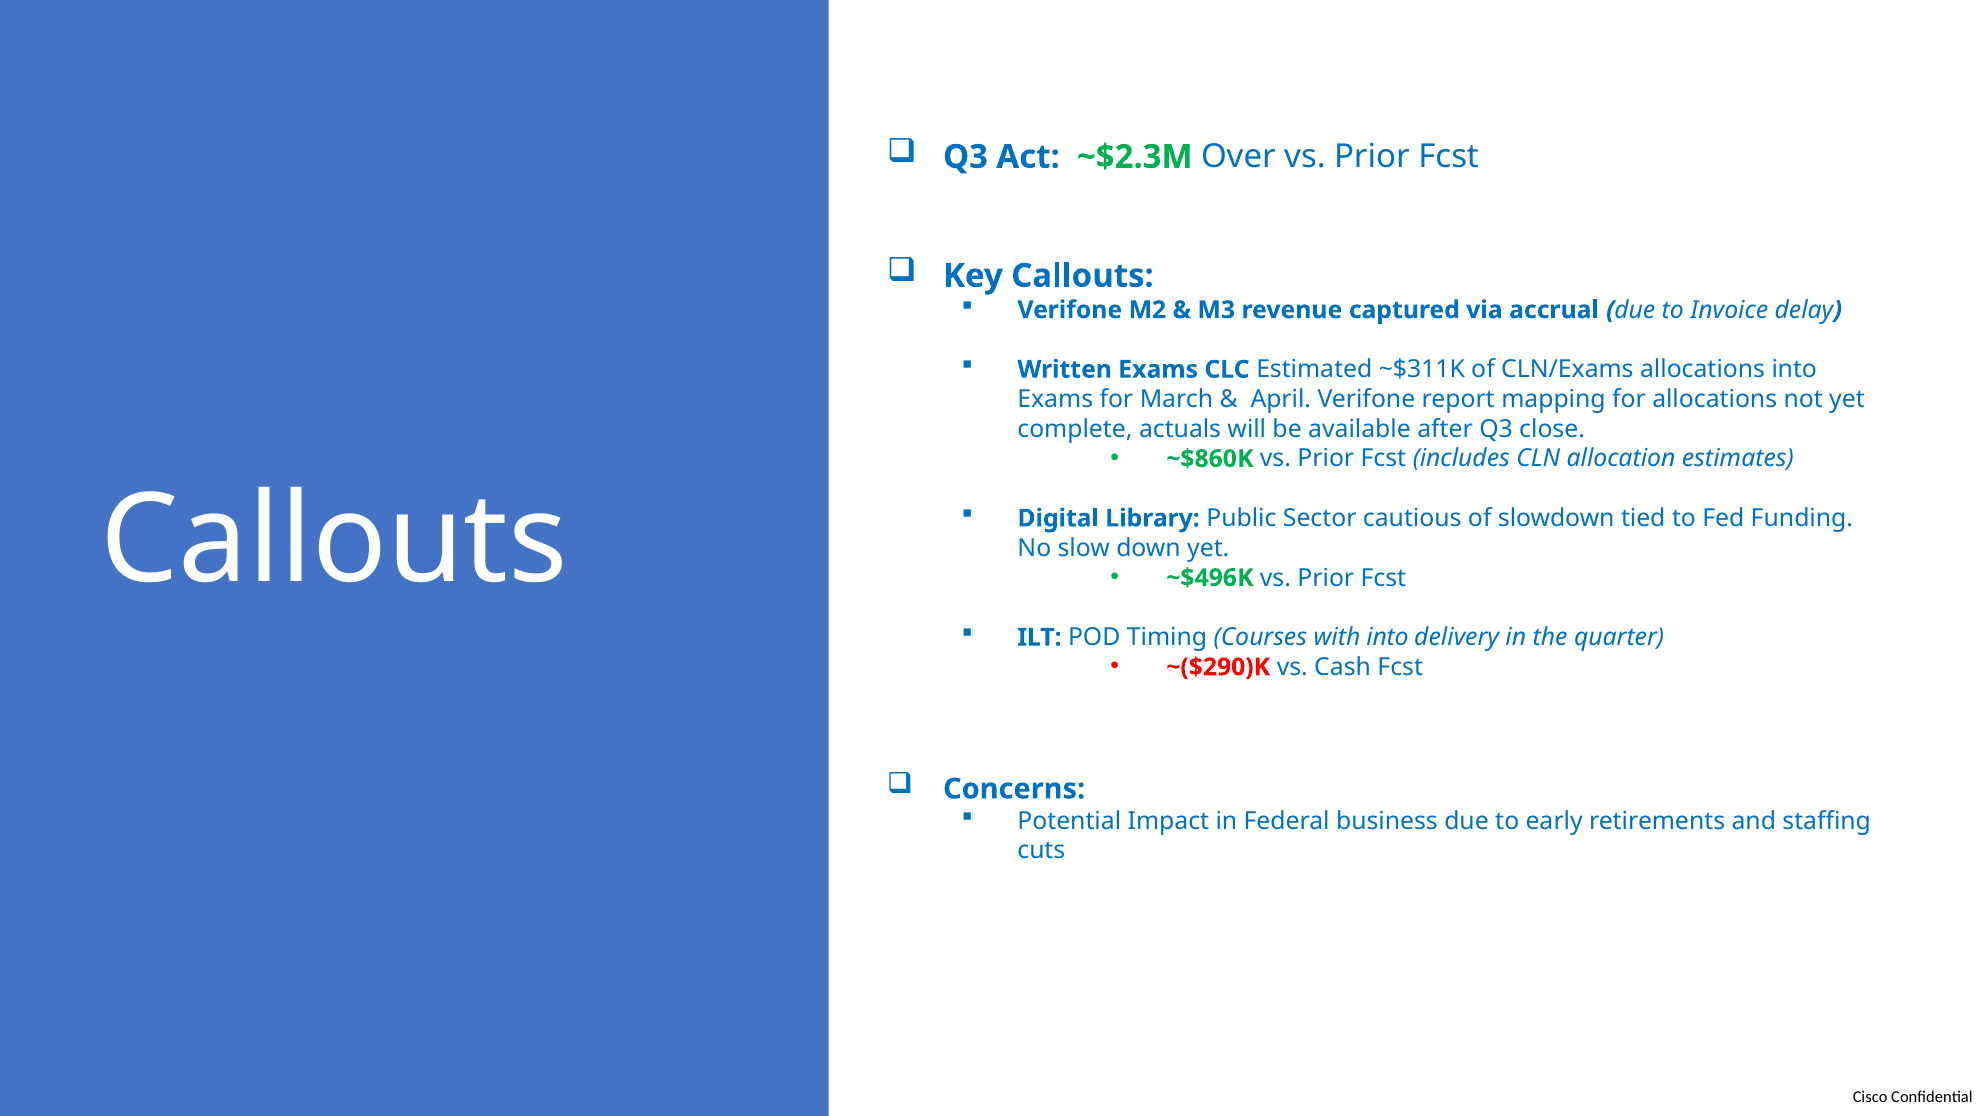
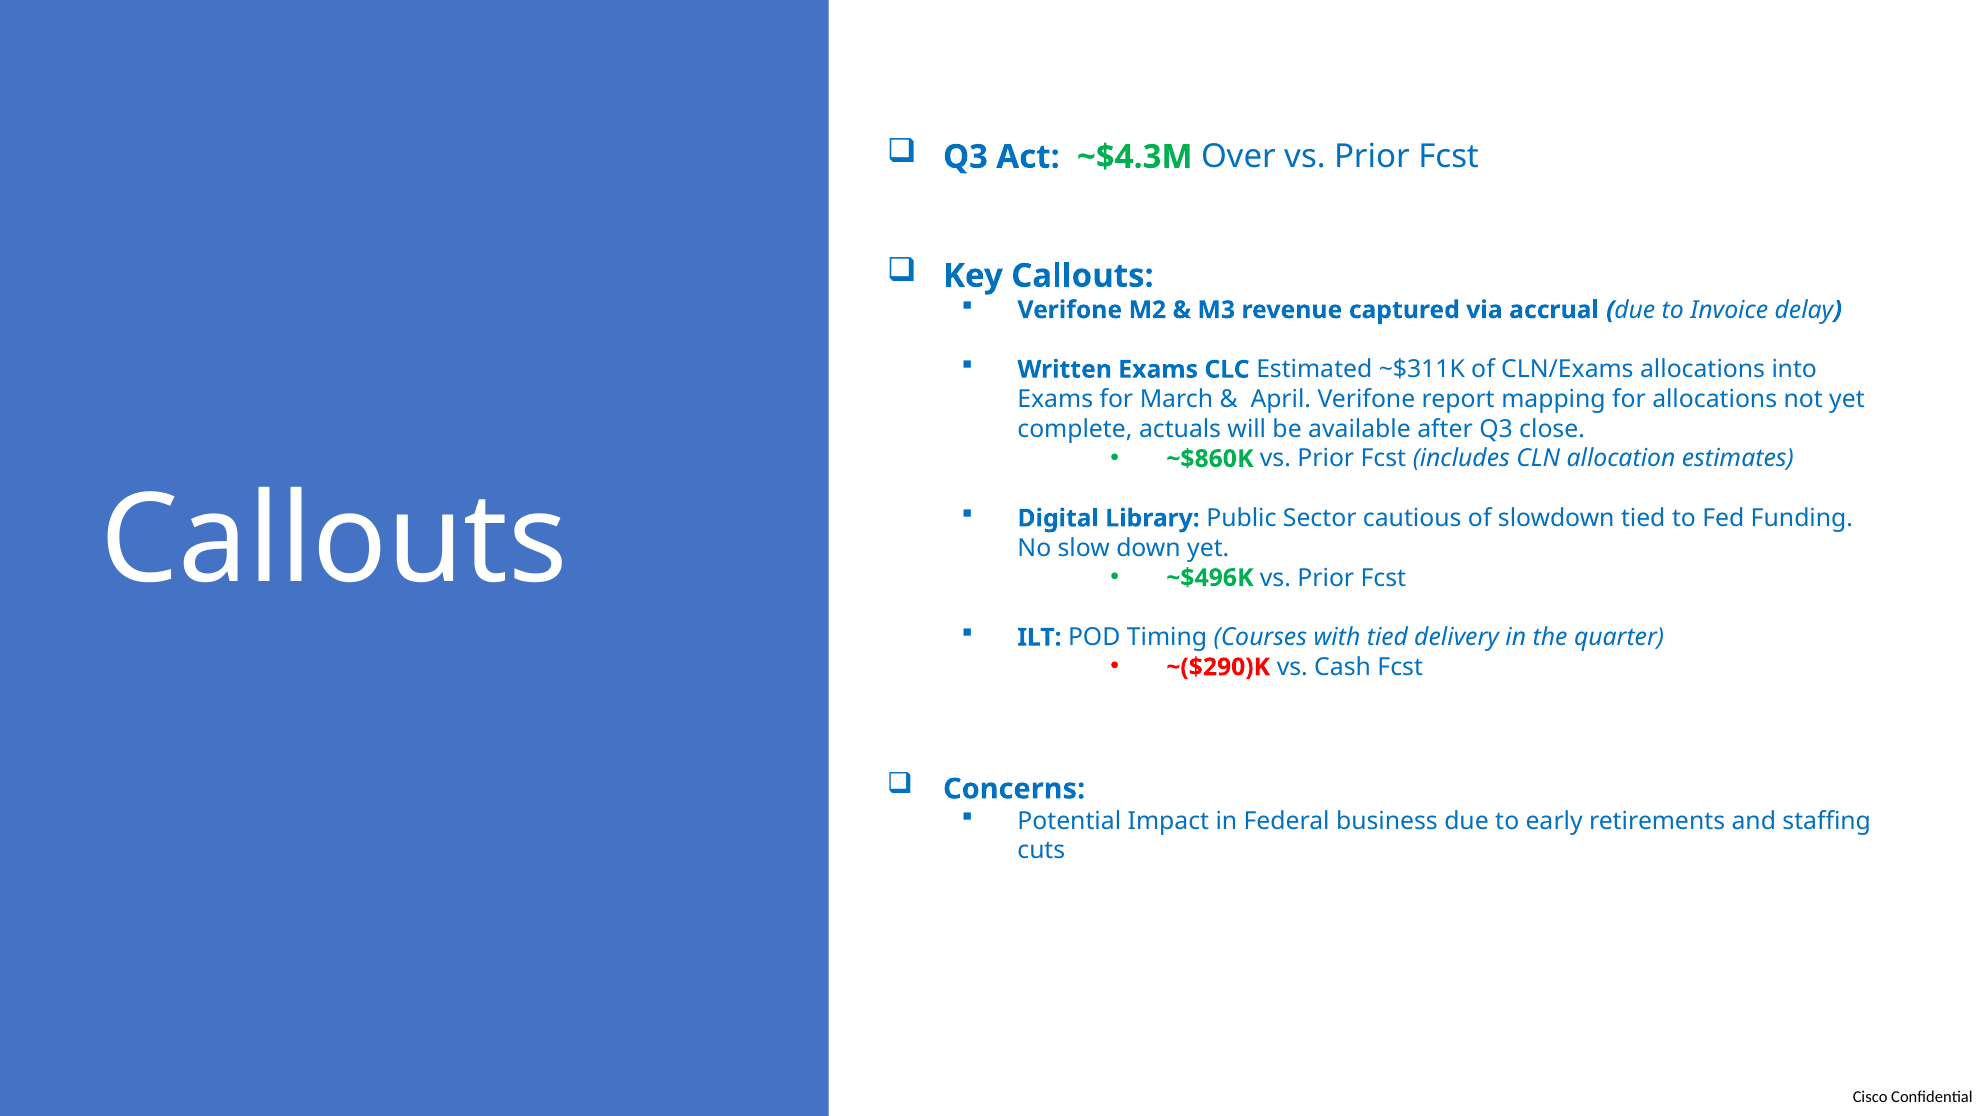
~$2.3M: ~$2.3M -> ~$4.3M (1135, 157)
with into: into -> tied (1387, 637)
